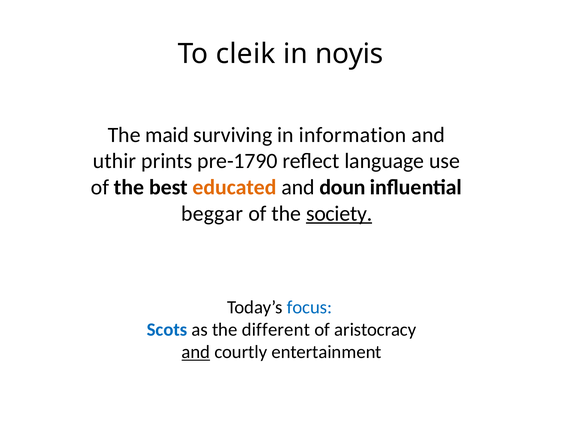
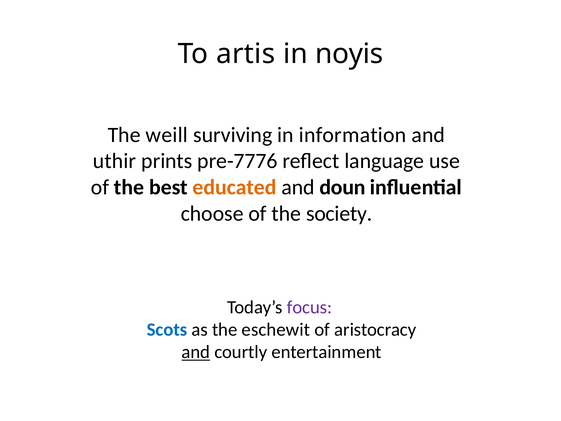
cleik: cleik -> artis (246, 54)
maid: maid -> weill (167, 135)
pre-1790: pre-1790 -> pre-7776 (237, 161)
beggar: beggar -> choose (212, 213)
society underline: present -> none (339, 213)
focus colour: blue -> purple (309, 307)
different: different -> eschewit (276, 329)
